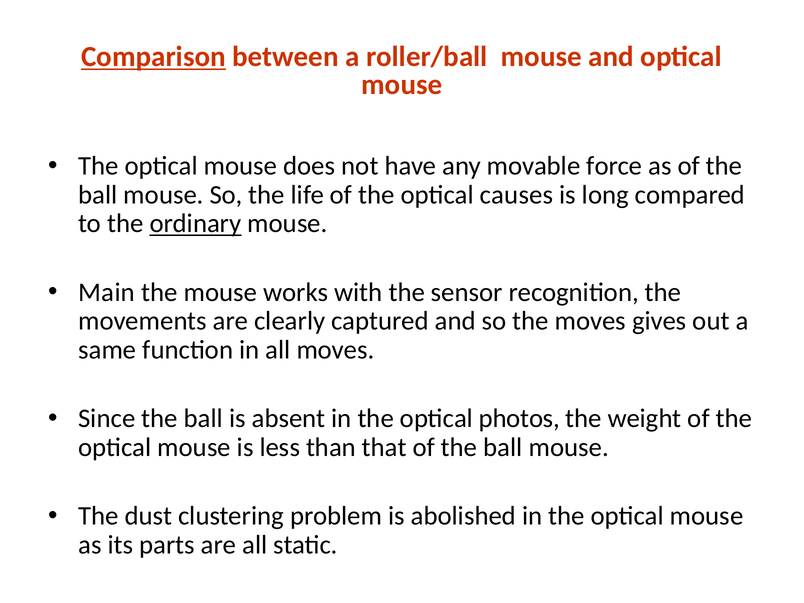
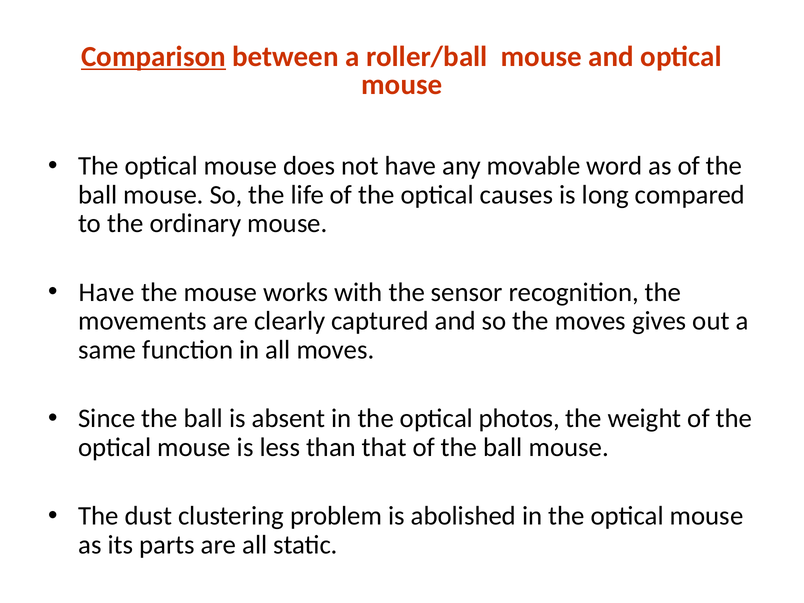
force: force -> word (614, 166)
ordinary underline: present -> none (195, 224)
Main: Main -> Have (107, 292)
